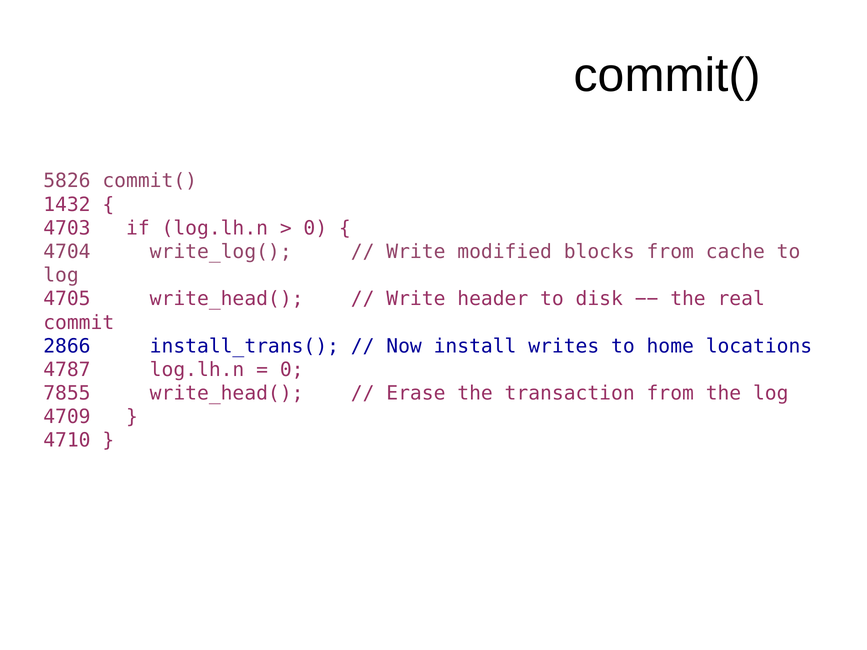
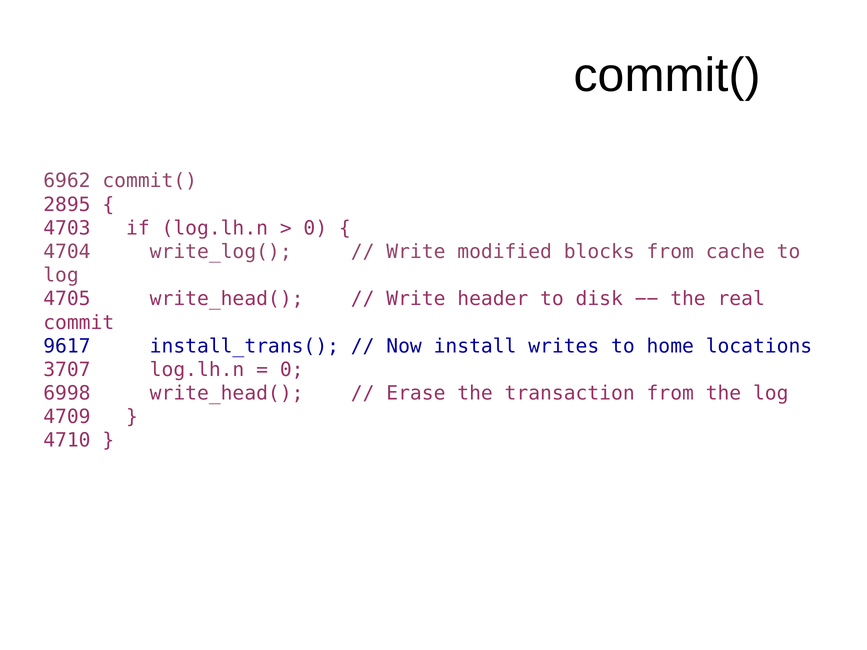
5826: 5826 -> 6962 (67, 181)
1432: 1432 -> 2895 (67, 205)
2866: 2866 -> 9617 (67, 346)
4787: 4787 -> 3707 (67, 370)
7855: 7855 -> 6998 (67, 393)
